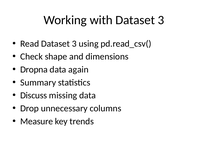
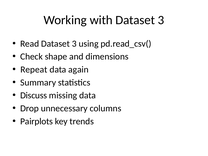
Dropna: Dropna -> Repeat (34, 70)
Measure: Measure -> Pairplots (37, 121)
